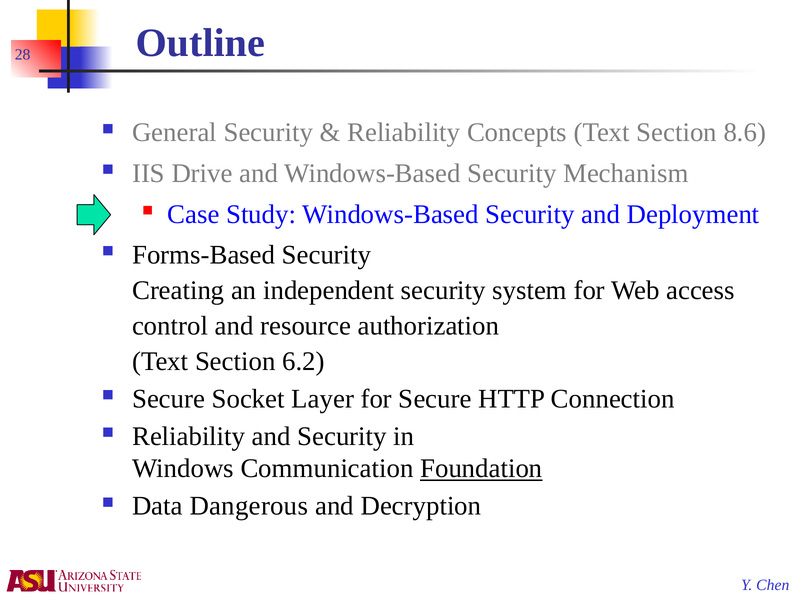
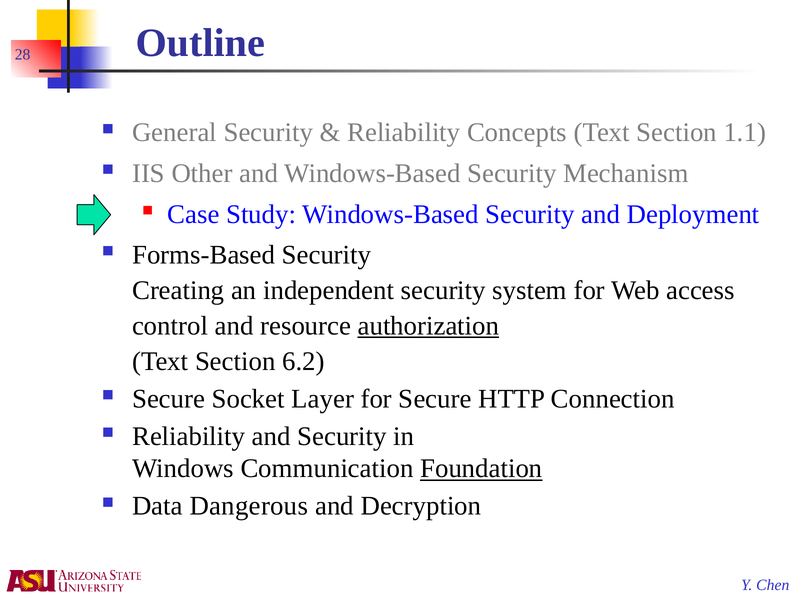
8.6: 8.6 -> 1.1 (745, 133)
Drive: Drive -> Other (202, 173)
authorization underline: none -> present (428, 326)
